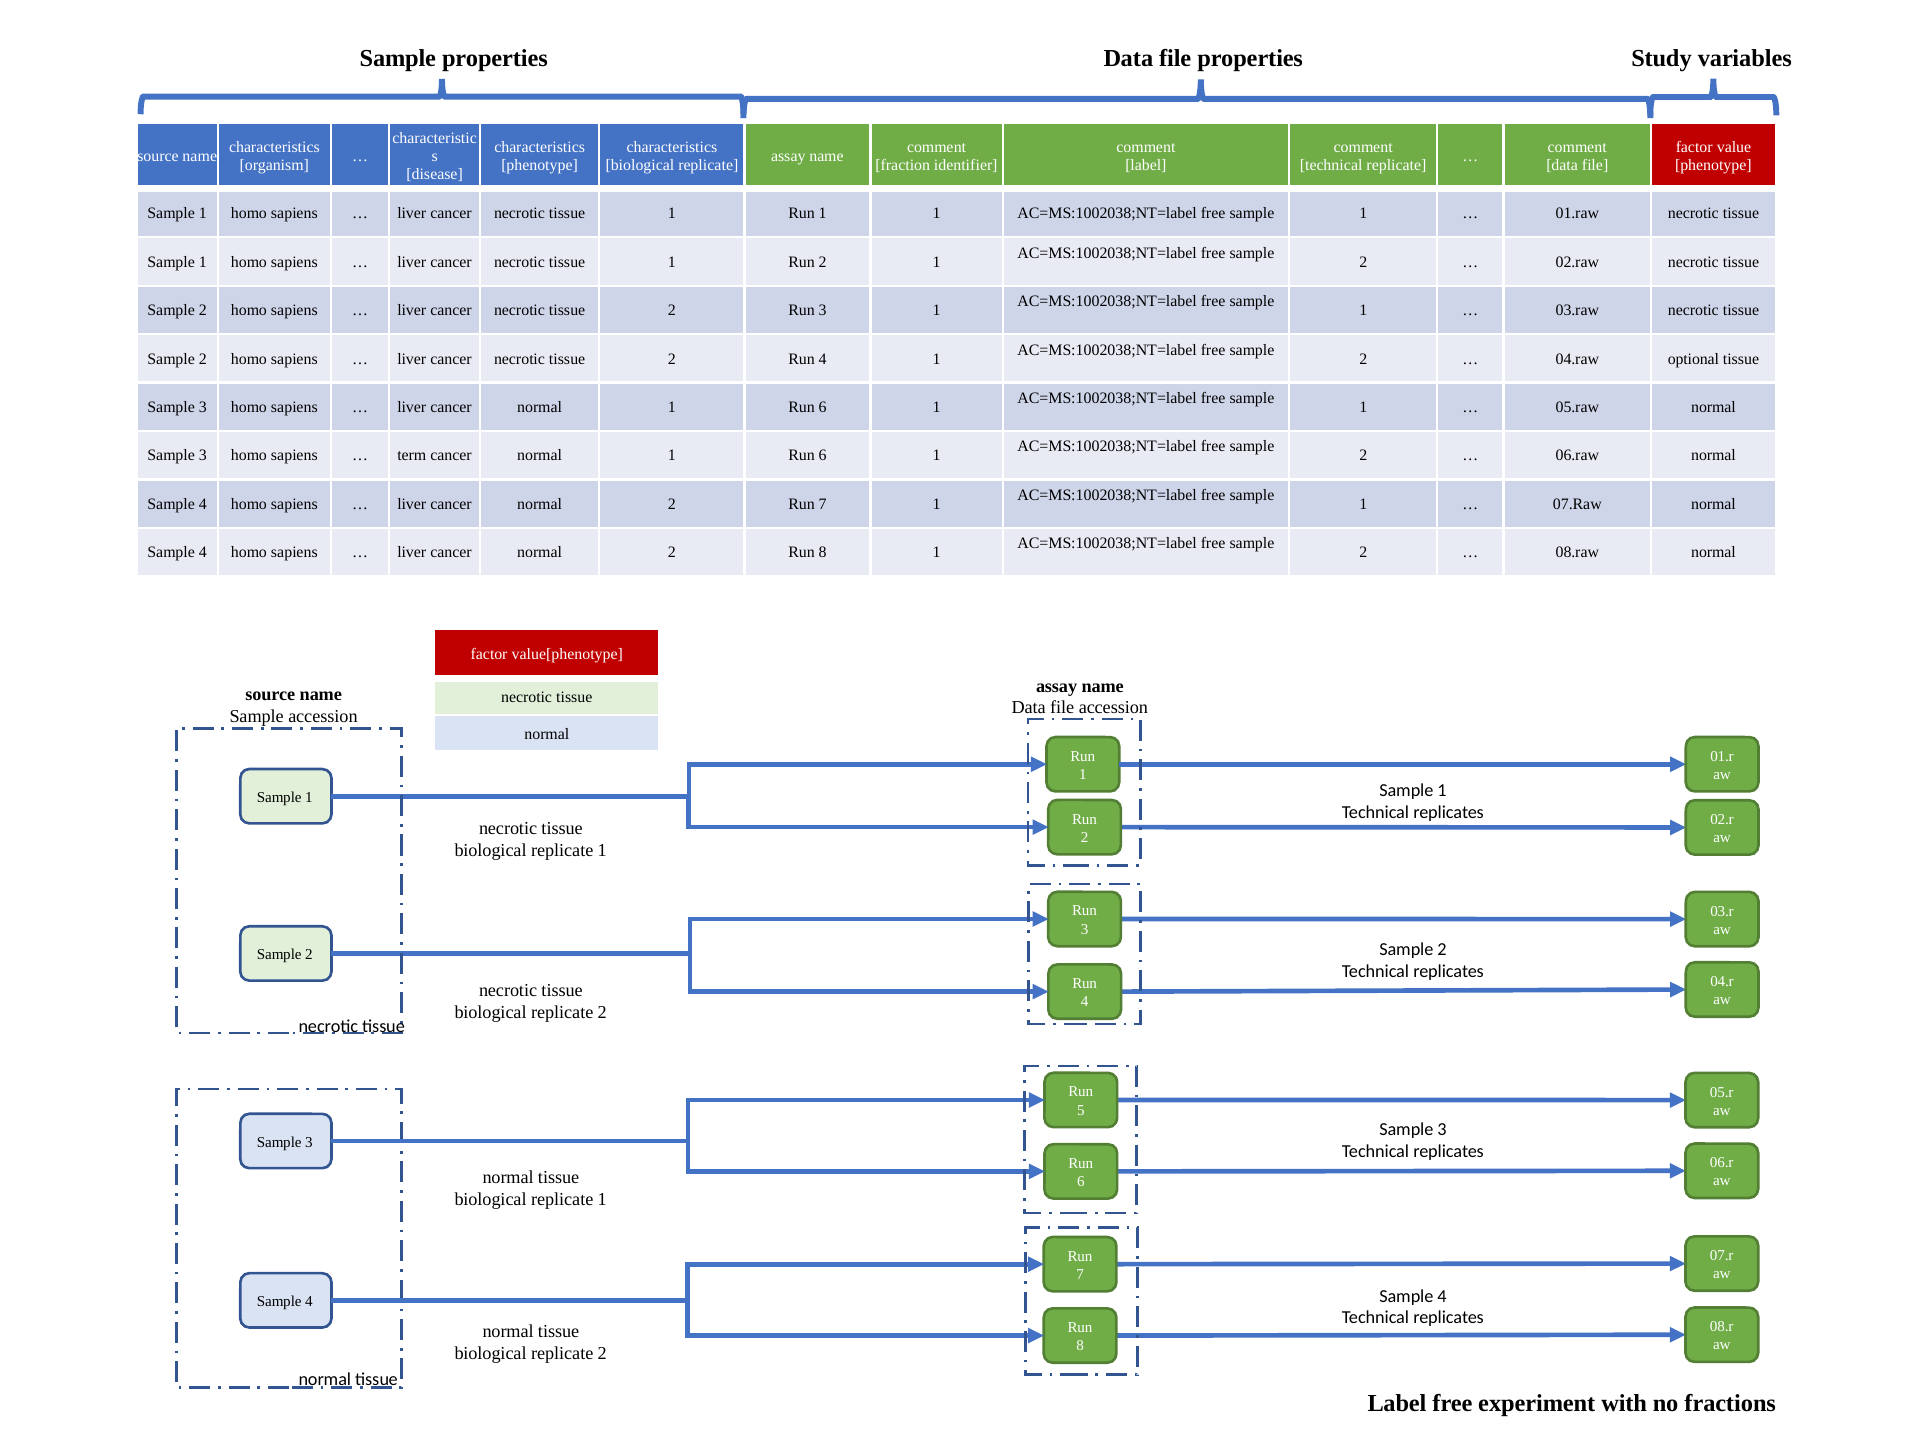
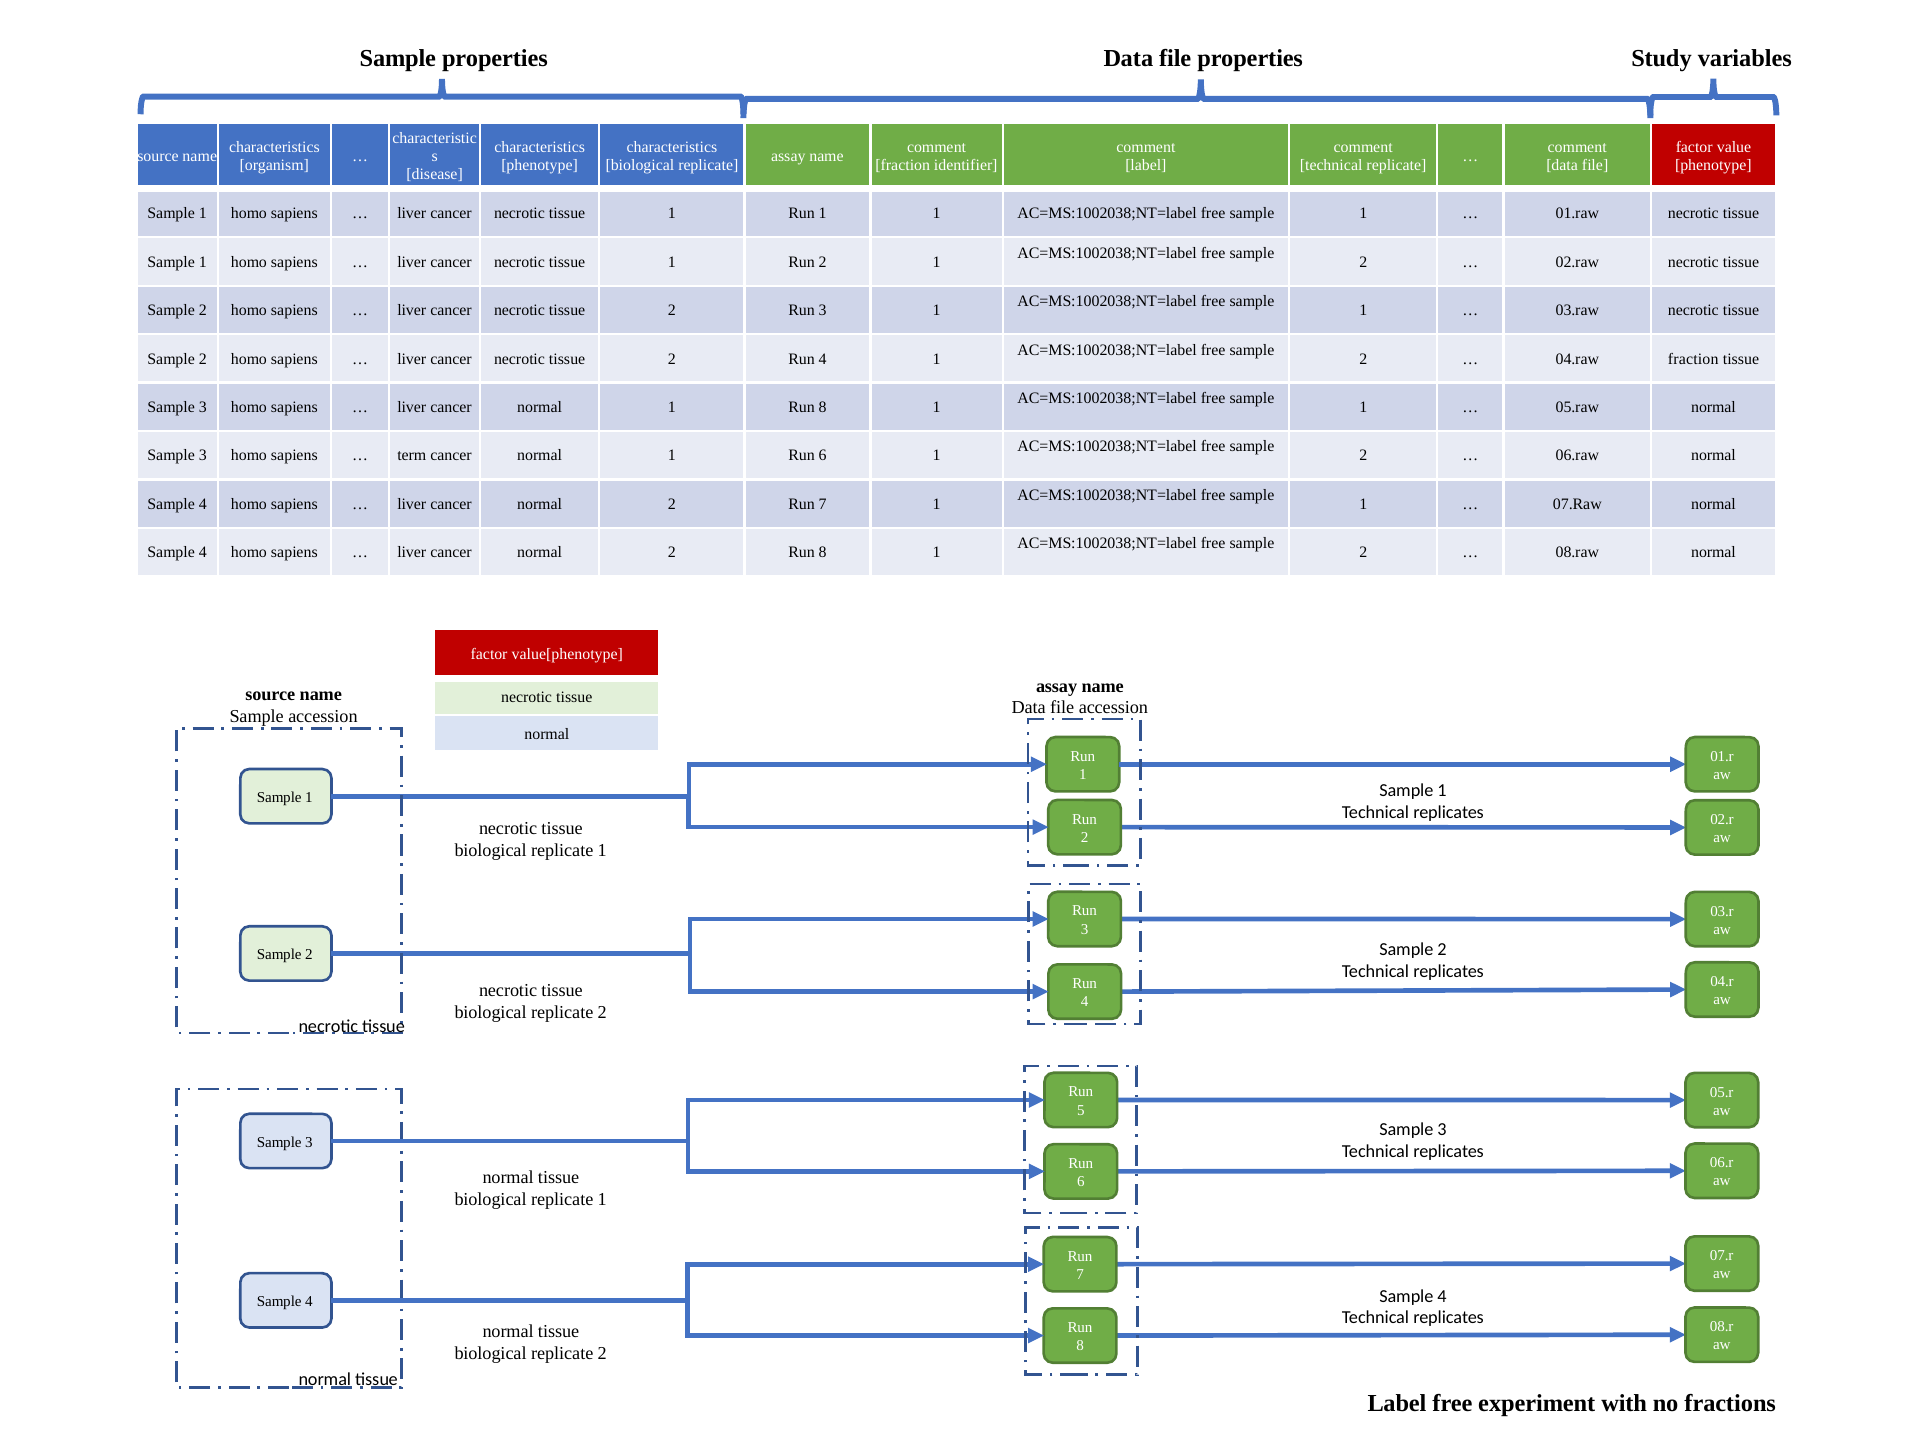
04.raw optional: optional -> fraction (1693, 359)
6: 6 -> 8 (823, 407)
